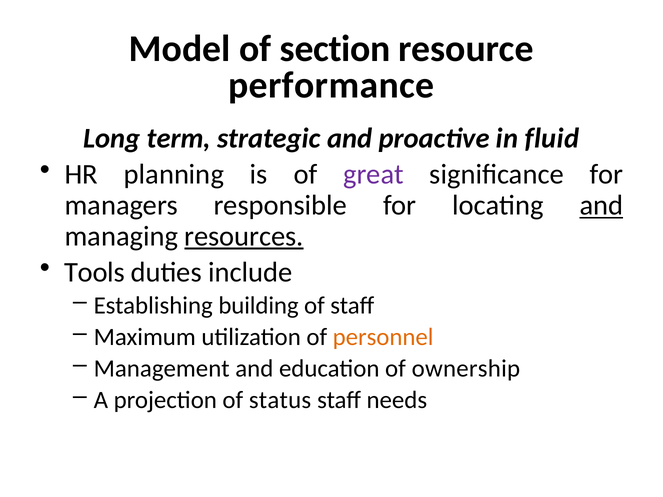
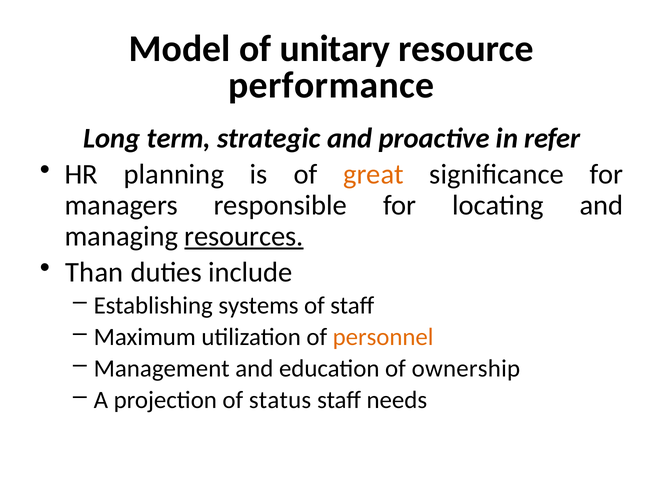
section: section -> unitary (335, 49)
fluid: fluid -> refer (552, 138)
great colour: purple -> orange (374, 175)
and underline: present -> none (601, 205)
Tools: Tools -> Than (94, 272)
building: building -> systems (259, 306)
